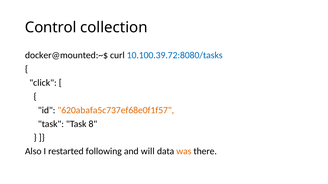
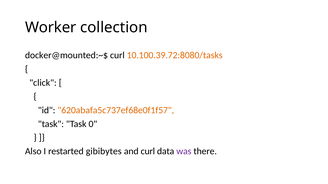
Control: Control -> Worker (51, 28)
10.100.39.72:8080/tasks colour: blue -> orange (175, 55)
8: 8 -> 0 (93, 124)
following: following -> gibibytes (104, 152)
and will: will -> curl (148, 152)
was colour: orange -> purple (184, 152)
